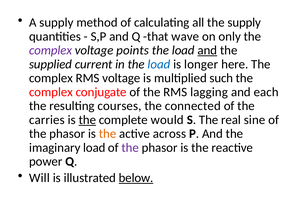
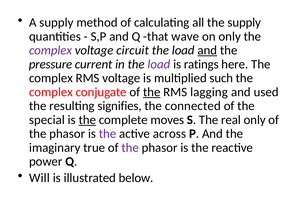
points: points -> circuit (133, 50)
supplied: supplied -> pressure (51, 64)
load colour: blue -> purple (159, 64)
longer: longer -> ratings (201, 64)
the underline: none -> present (152, 92)
each: each -> used (266, 92)
courses: courses -> signifies (120, 106)
carries: carries -> special (47, 120)
would: would -> moves (167, 120)
real sine: sine -> only (255, 120)
the colour: orange -> purple (108, 133)
imaginary load: load -> true (94, 147)
below underline: present -> none (136, 177)
